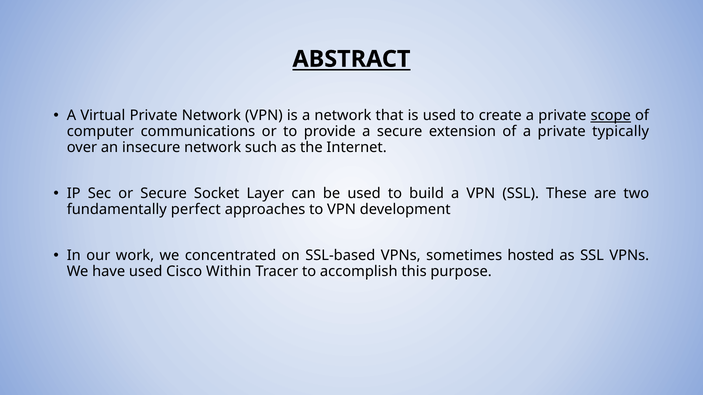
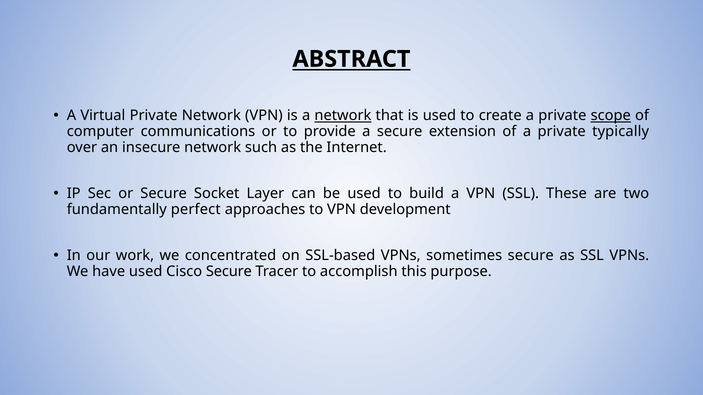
network underline: none -> present (343, 116)
sometimes hosted: hosted -> secure (531, 256)
Cisco Within: Within -> Secure (229, 272)
